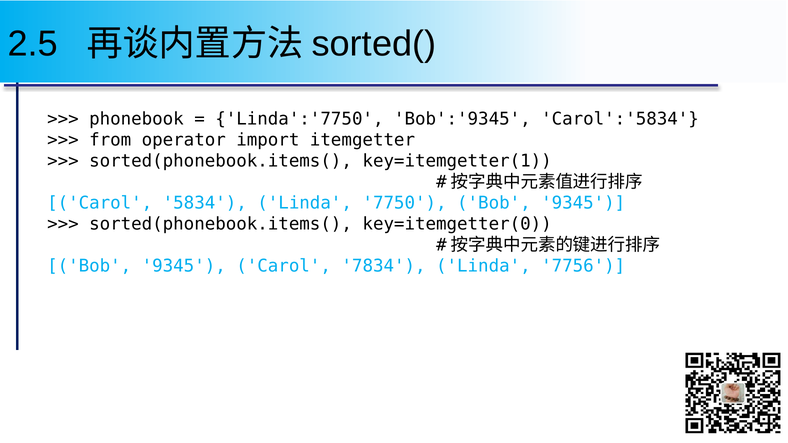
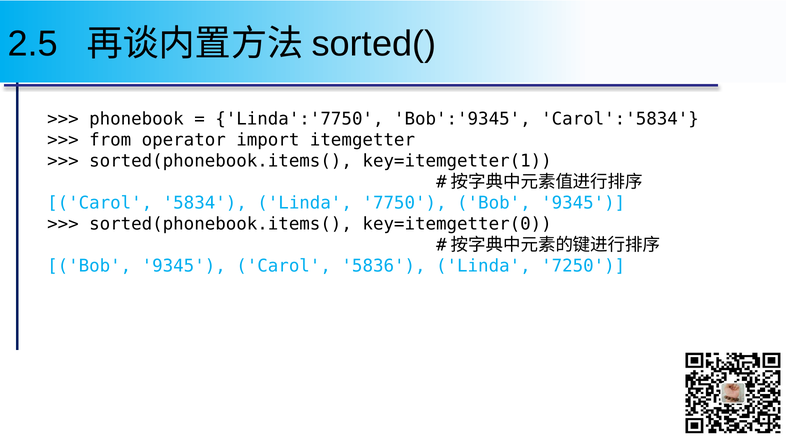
7834: 7834 -> 5836 (384, 266)
7756: 7756 -> 7250 (583, 266)
